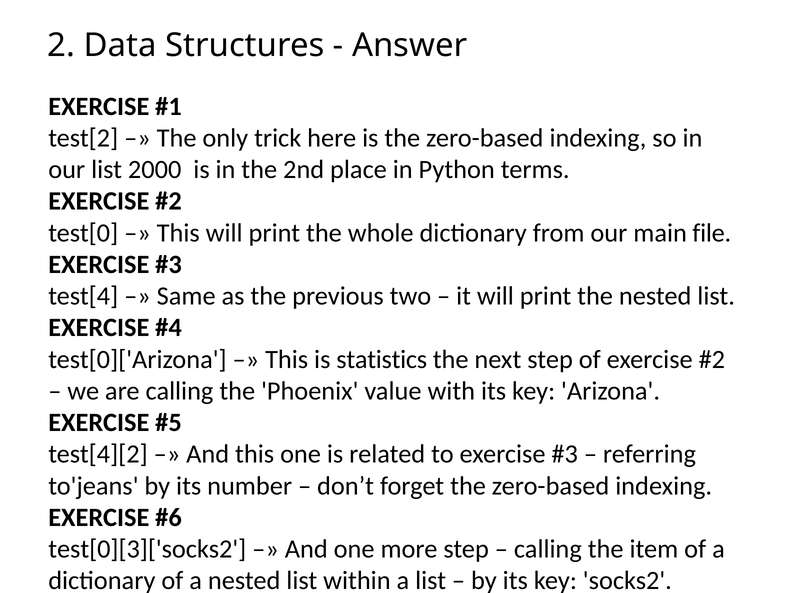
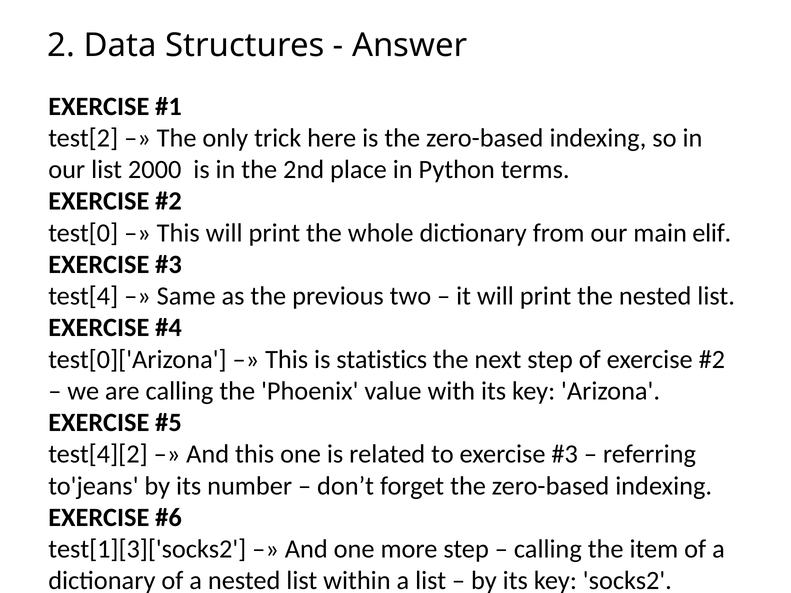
file: file -> elif (712, 233)
test[0][3]['socks2: test[0][3]['socks2 -> test[1][3]['socks2 (147, 549)
